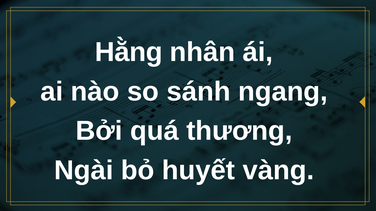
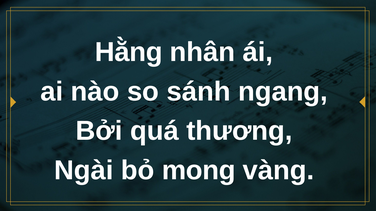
huyết: huyết -> mong (199, 171)
